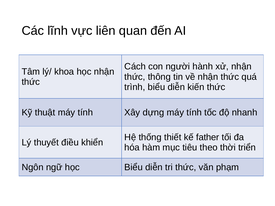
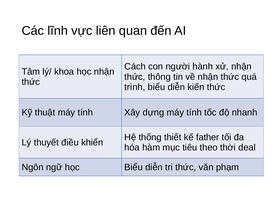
triển: triển -> deal (247, 148)
